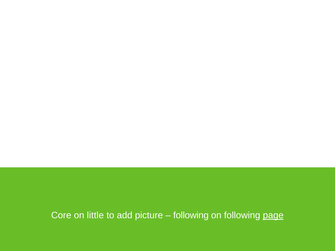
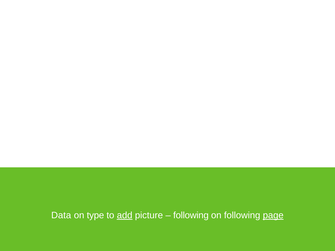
Core: Core -> Data (61, 216)
little: little -> type (95, 216)
add underline: none -> present (125, 216)
